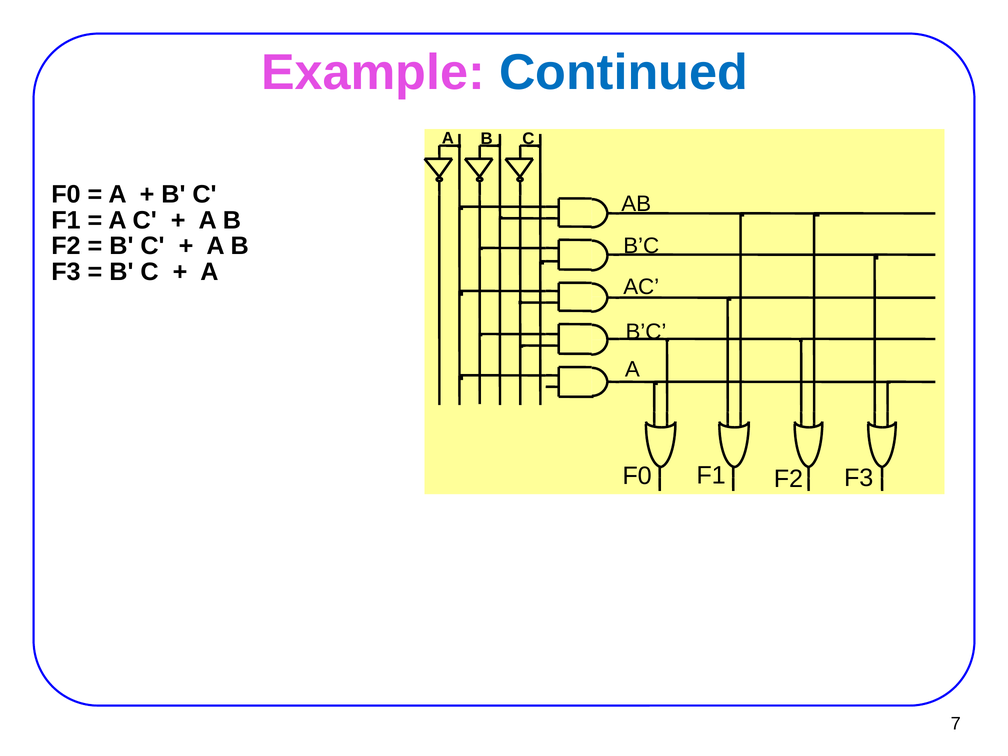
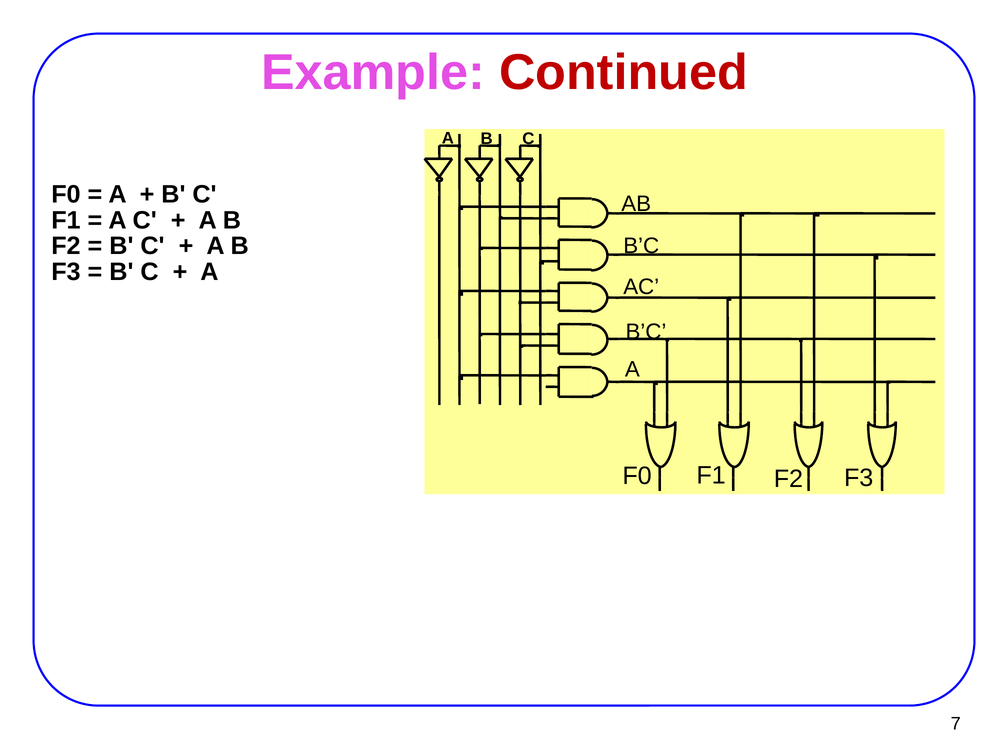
Continued colour: blue -> red (623, 72)
